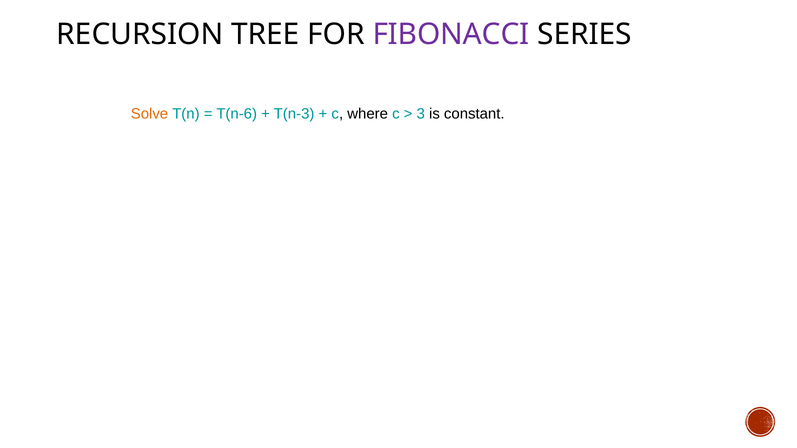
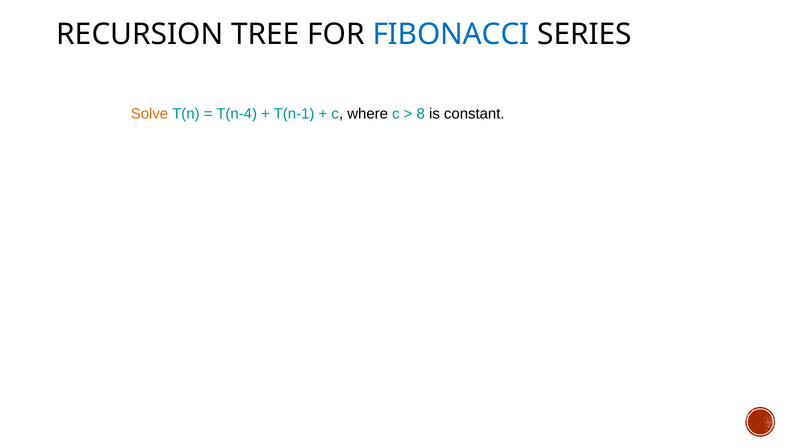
FIBONACCI colour: purple -> blue (451, 35)
T(n-6: T(n-6 -> T(n-4 (237, 114)
T(n-3: T(n-3 -> T(n-1 (294, 114)
3: 3 -> 8 (421, 114)
